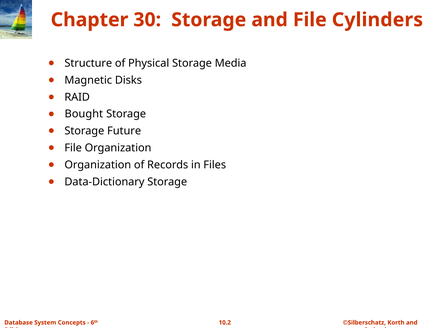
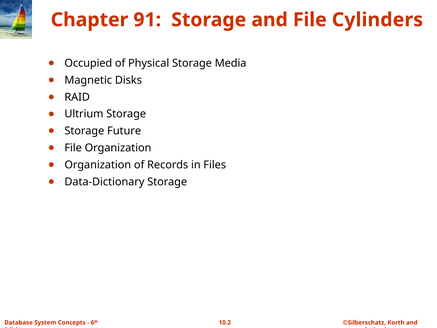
30: 30 -> 91 (147, 20)
Structure: Structure -> Occupied (88, 63)
Bought: Bought -> Ultrium (84, 114)
